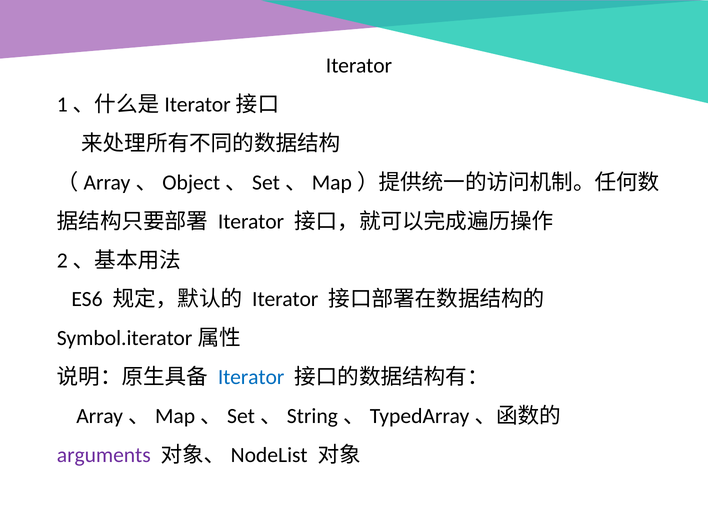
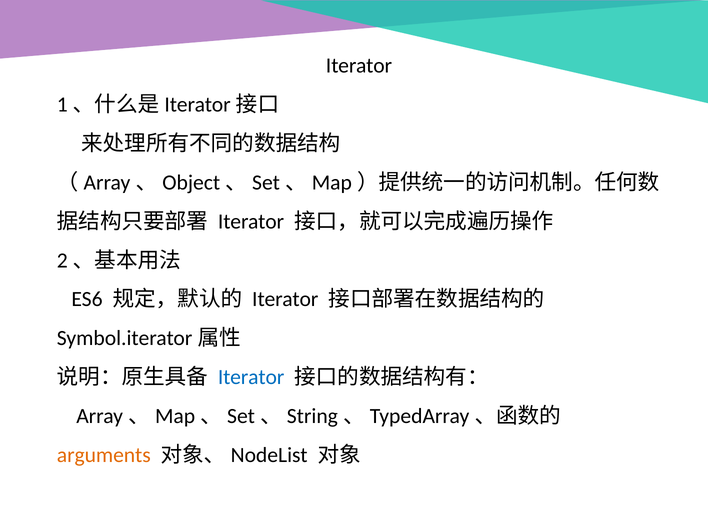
arguments colour: purple -> orange (104, 455)
